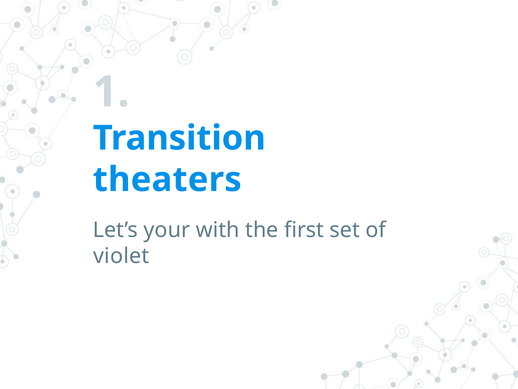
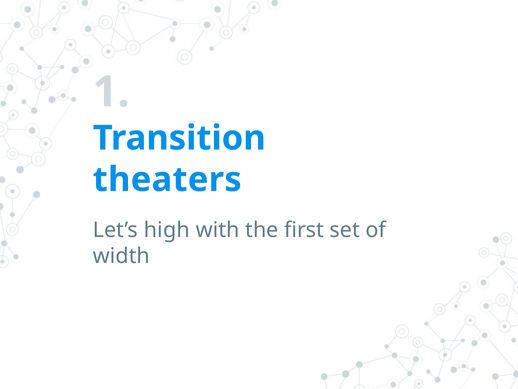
your: your -> high (167, 230)
violet: violet -> width (121, 256)
